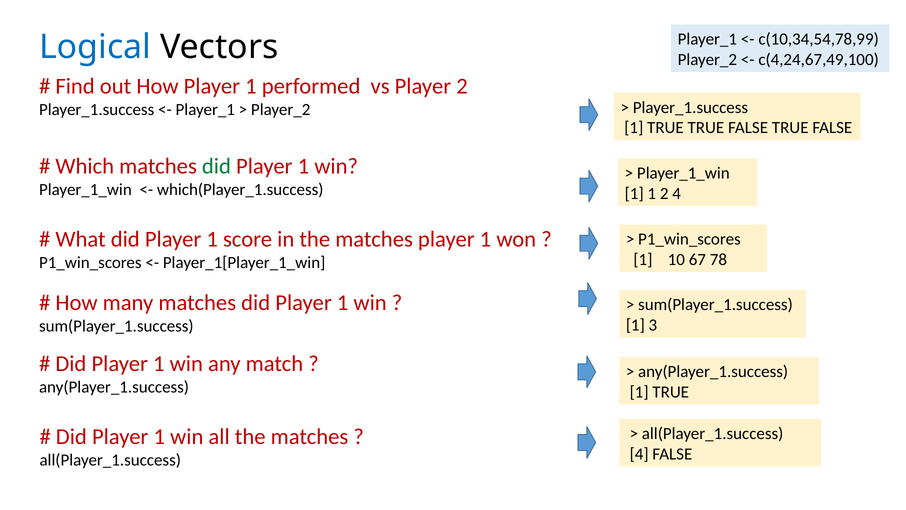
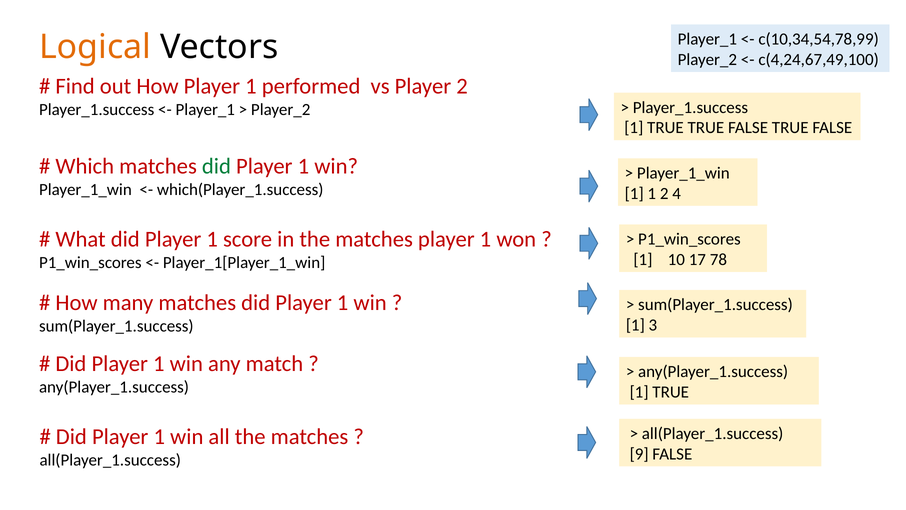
Logical colour: blue -> orange (95, 47)
67: 67 -> 17 (697, 259)
4: 4 -> 9 (639, 454)
